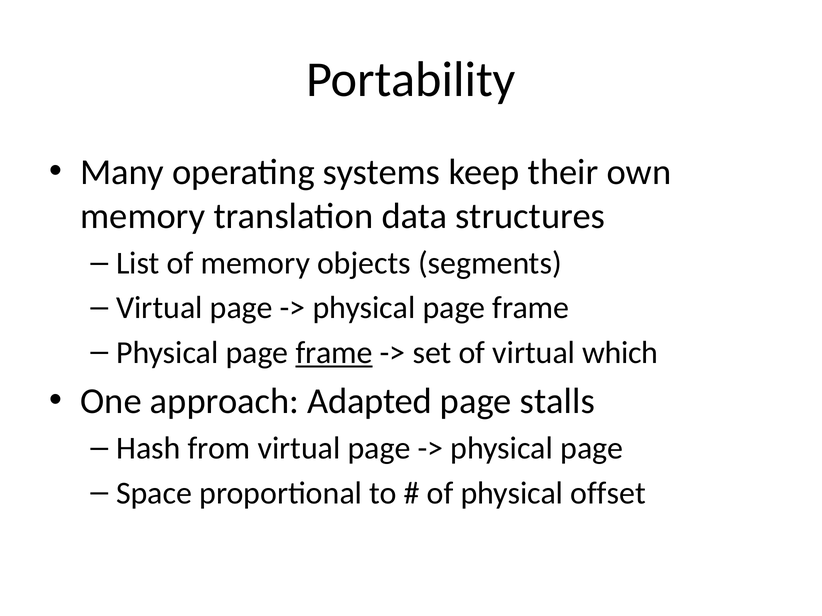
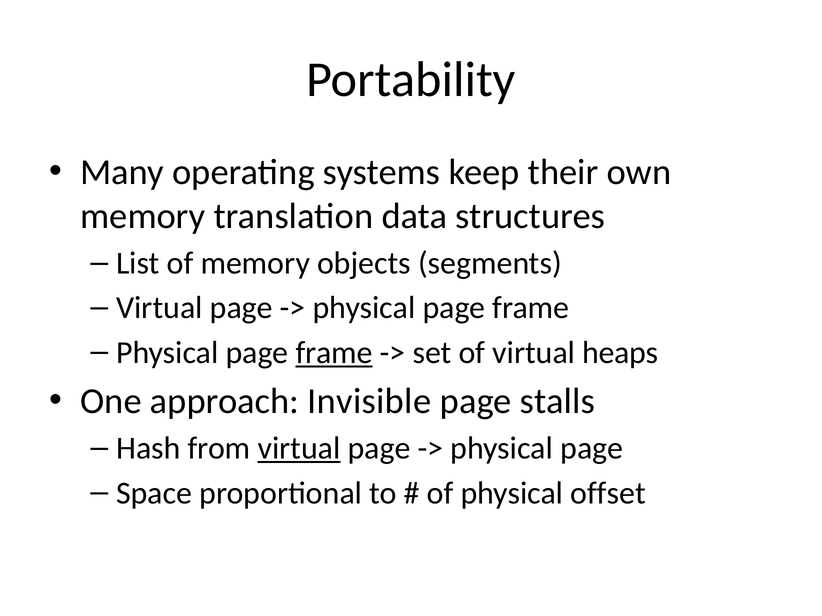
which: which -> heaps (620, 353)
Adapted: Adapted -> Invisible (369, 402)
virtual underline: none -> present (299, 449)
